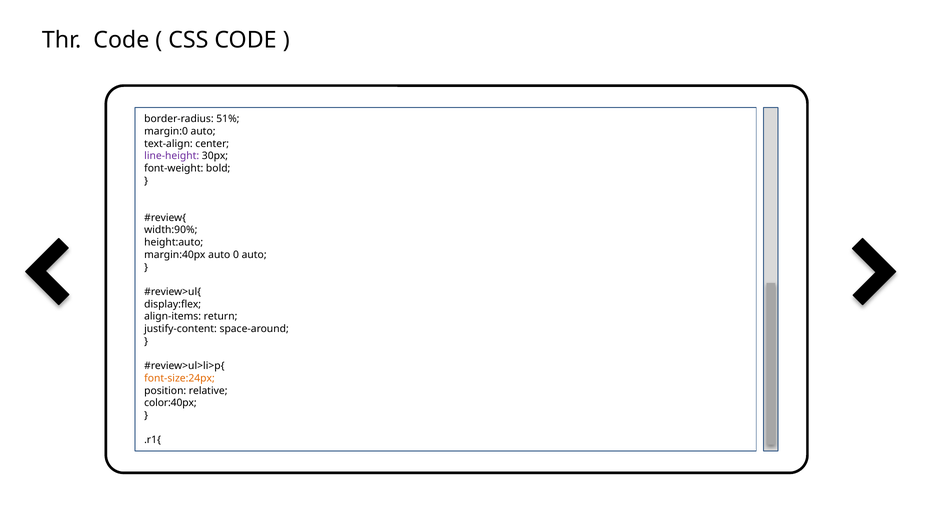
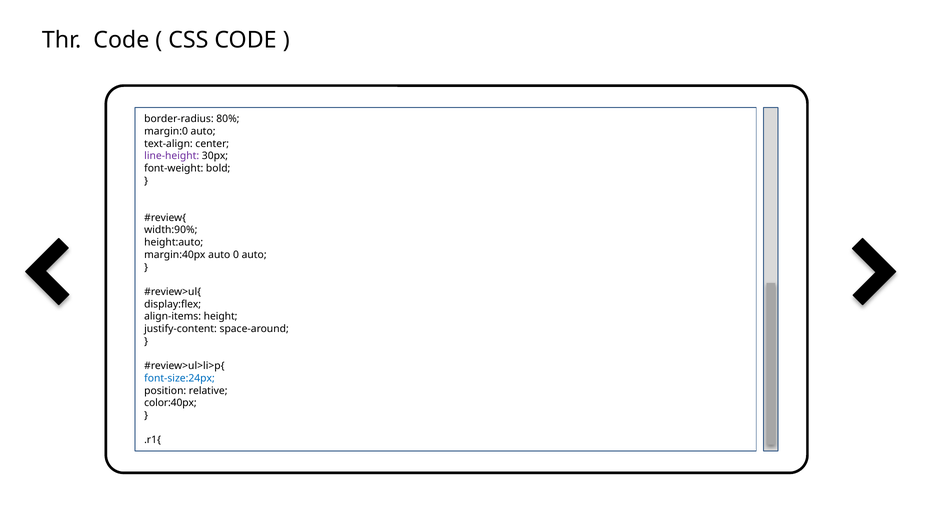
51%: 51% -> 80% (228, 119)
return: return -> height (221, 317)
font-size:24px colour: orange -> blue (180, 378)
